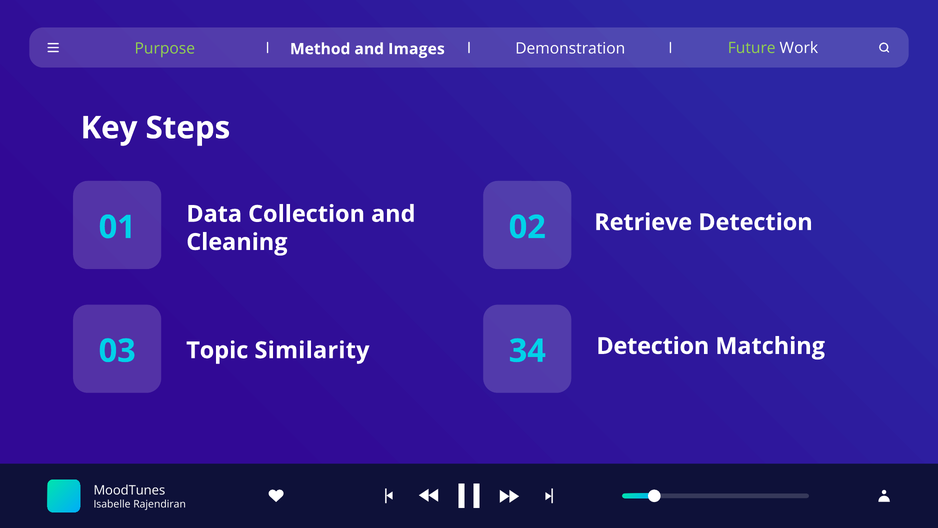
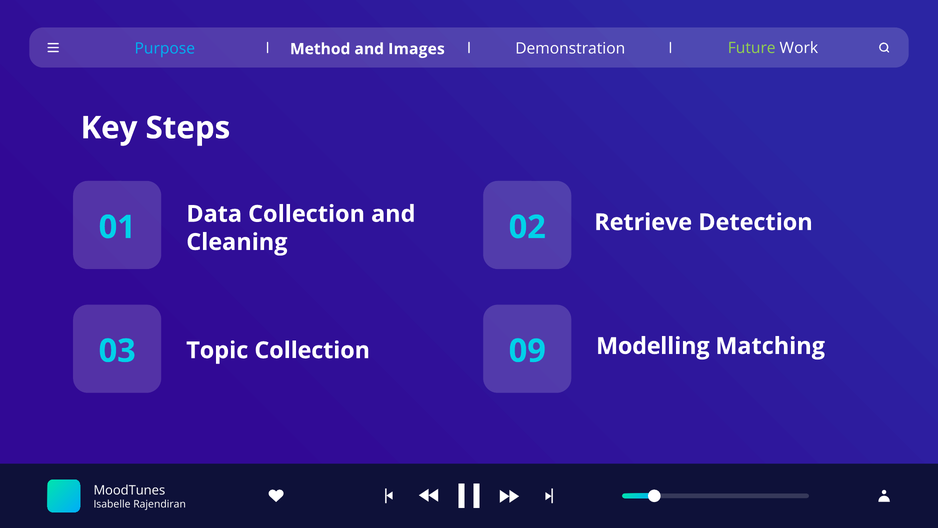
Purpose colour: light green -> light blue (165, 49)
Detection: Detection -> Modelling (653, 346)
34: 34 -> 09 (527, 351)
Topic Similarity: Similarity -> Collection (312, 350)
